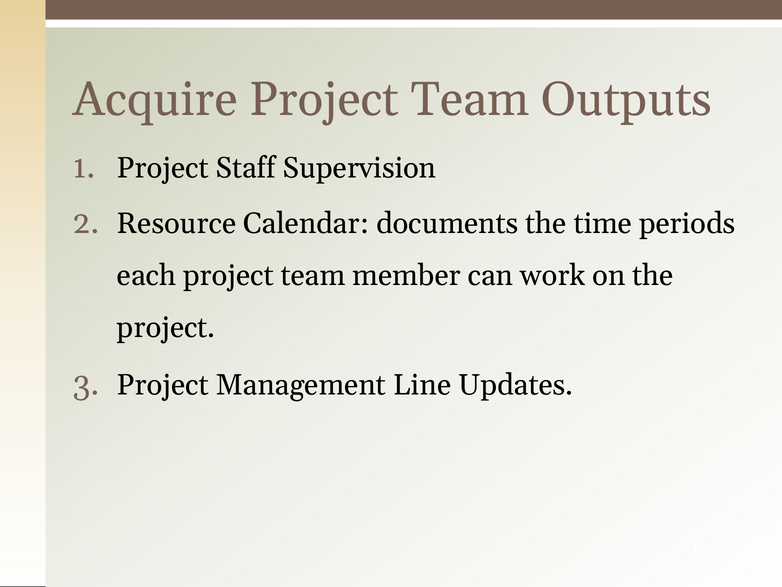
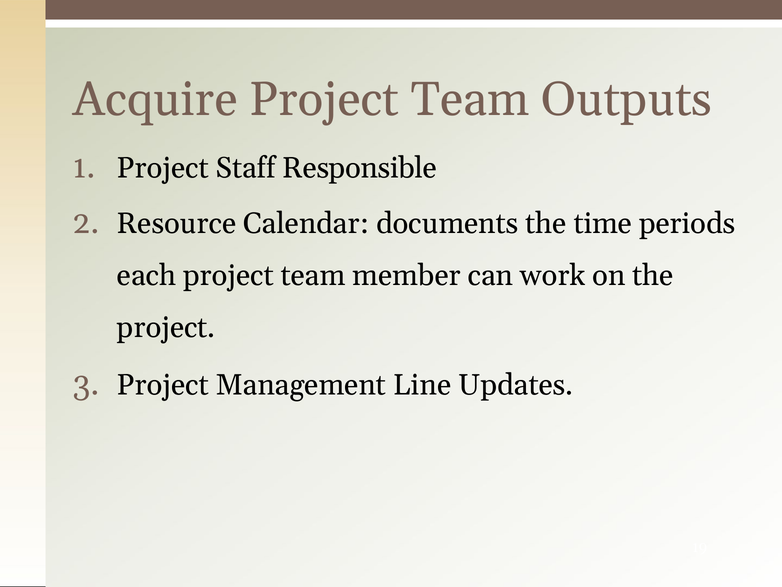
Supervision: Supervision -> Responsible (360, 168)
